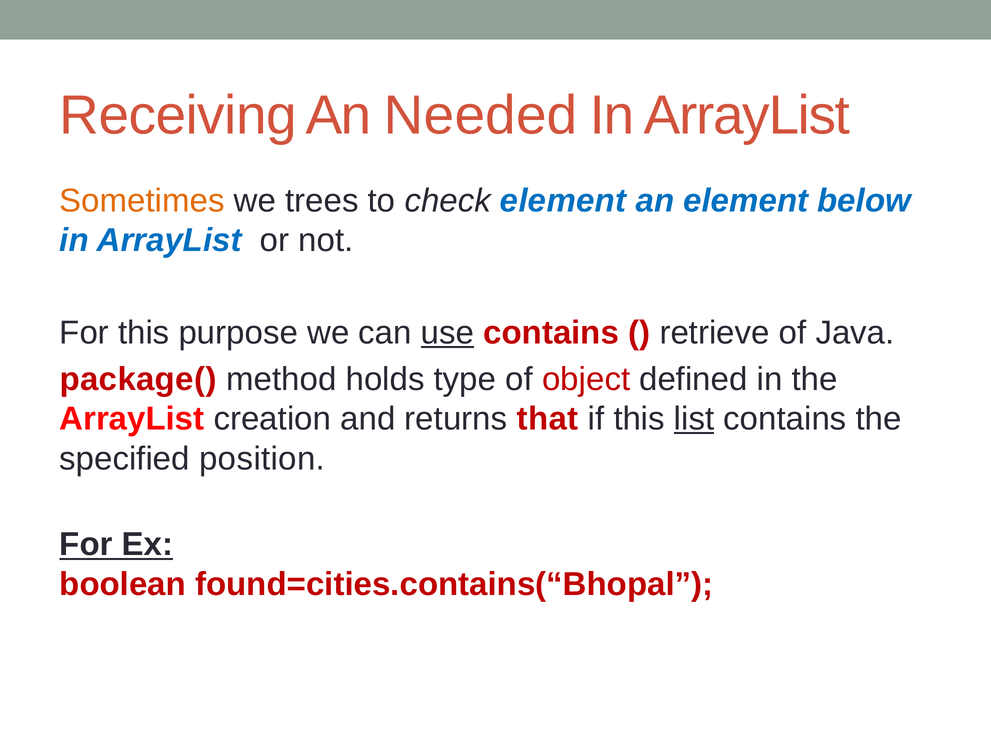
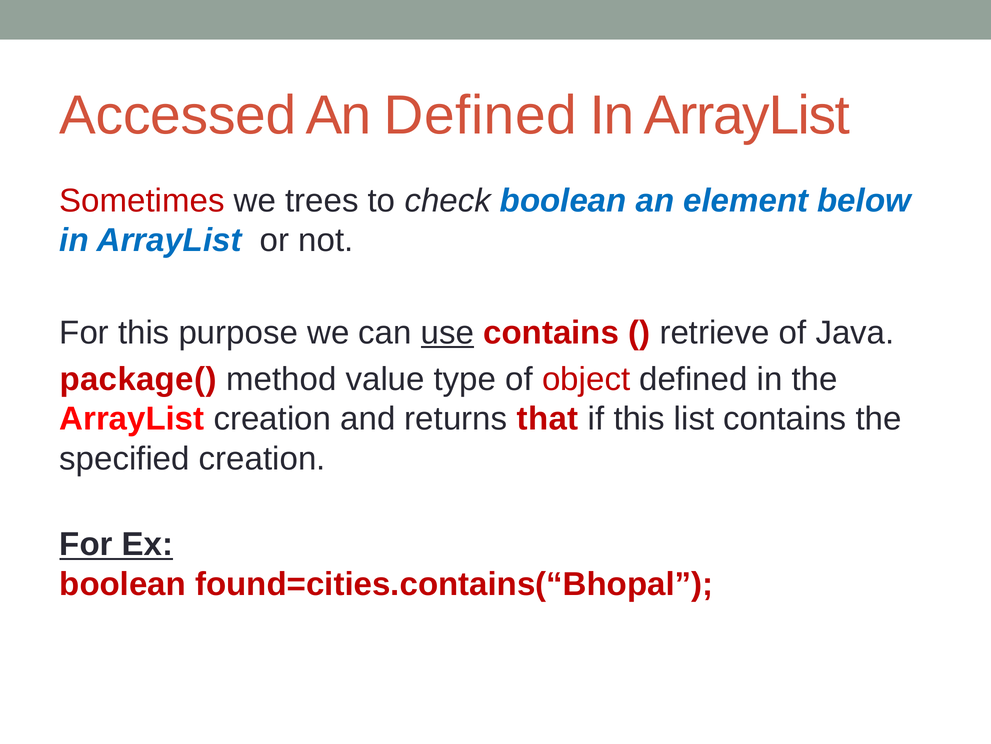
Receiving: Receiving -> Accessed (178, 115)
An Needed: Needed -> Defined (480, 115)
Sometimes colour: orange -> red (142, 201)
check element: element -> boolean (563, 201)
holds: holds -> value (385, 379)
list underline: present -> none (694, 419)
specified position: position -> creation (262, 458)
